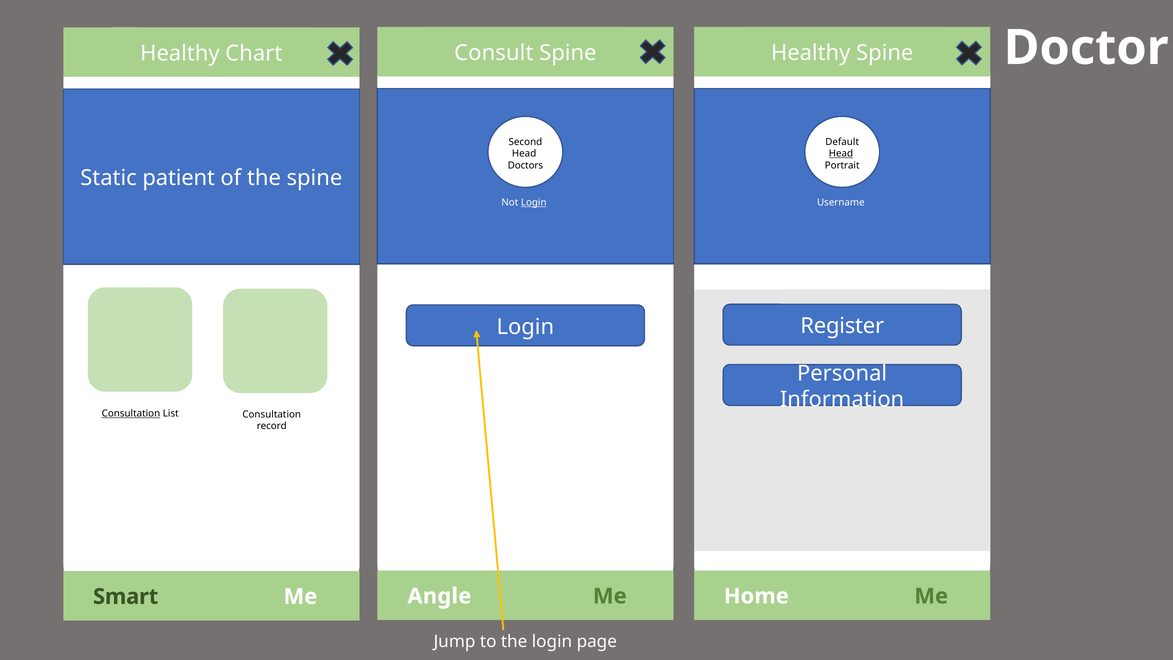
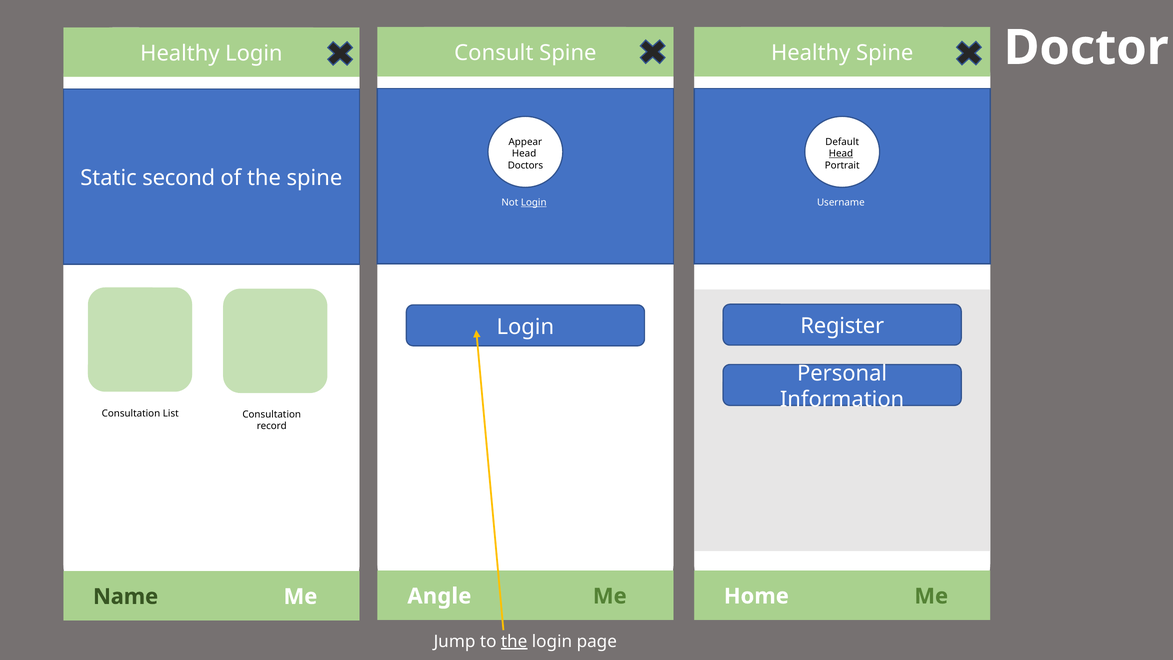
Healthy Chart: Chart -> Login (254, 53)
Second: Second -> Appear (525, 142)
Static patient: patient -> second (179, 178)
Consultation underline: present -> none (131, 413)
Smart: Smart -> Name (126, 596)
the underline: none -> present (514, 641)
